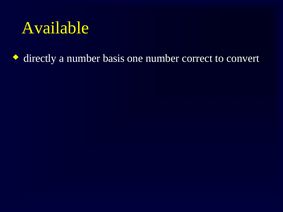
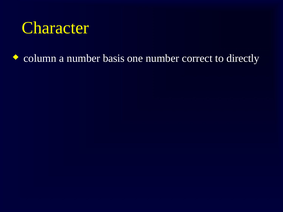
Available: Available -> Character (55, 28)
directly: directly -> column (40, 58)
convert: convert -> directly (243, 58)
